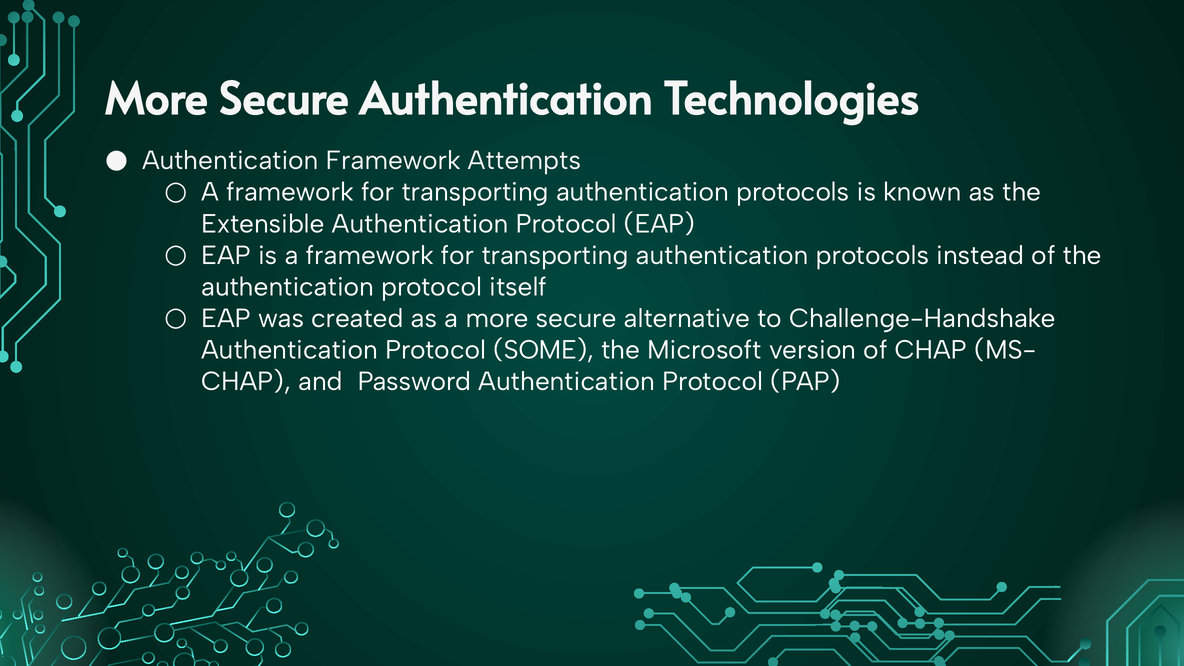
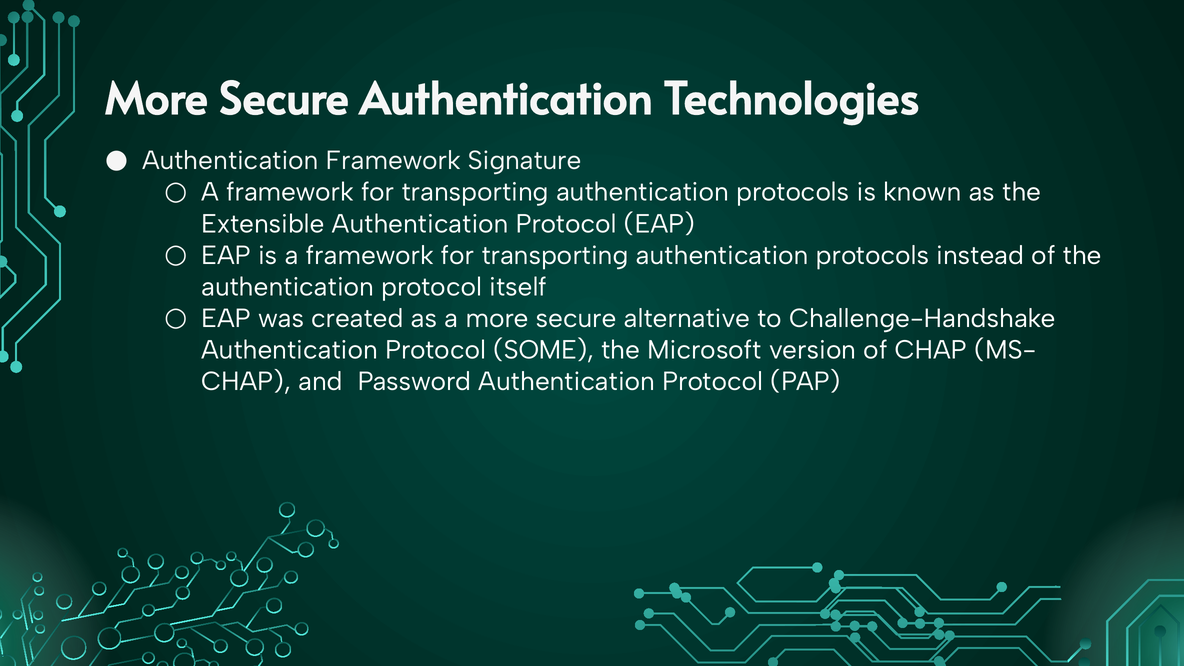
Attempts: Attempts -> Signature (525, 161)
